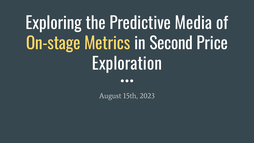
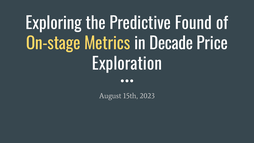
Media: Media -> Found (193, 23)
Second: Second -> Decade (171, 44)
